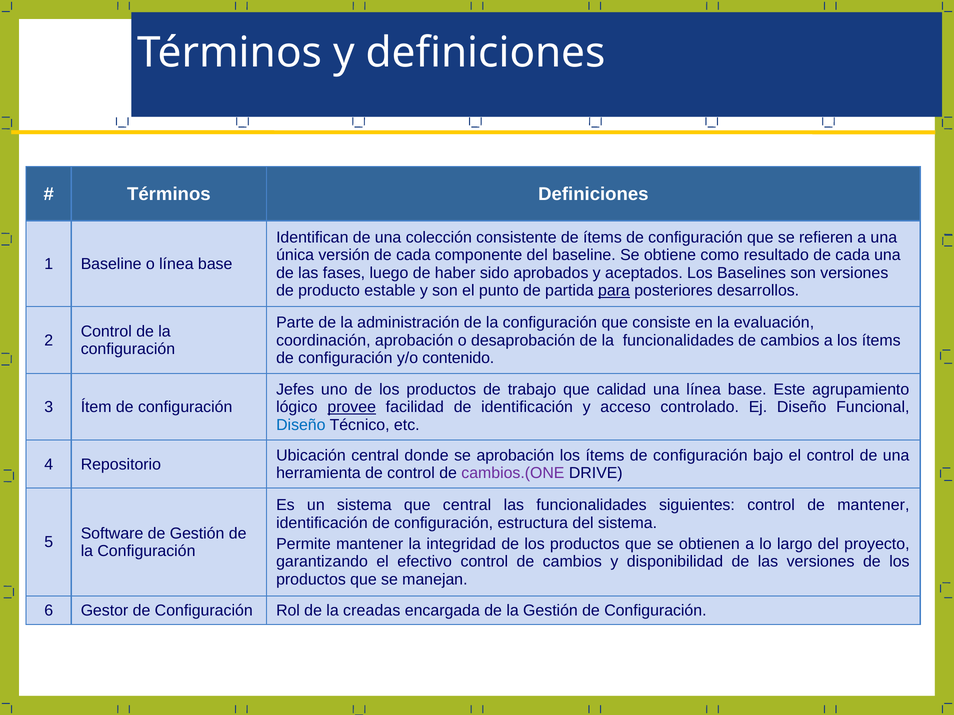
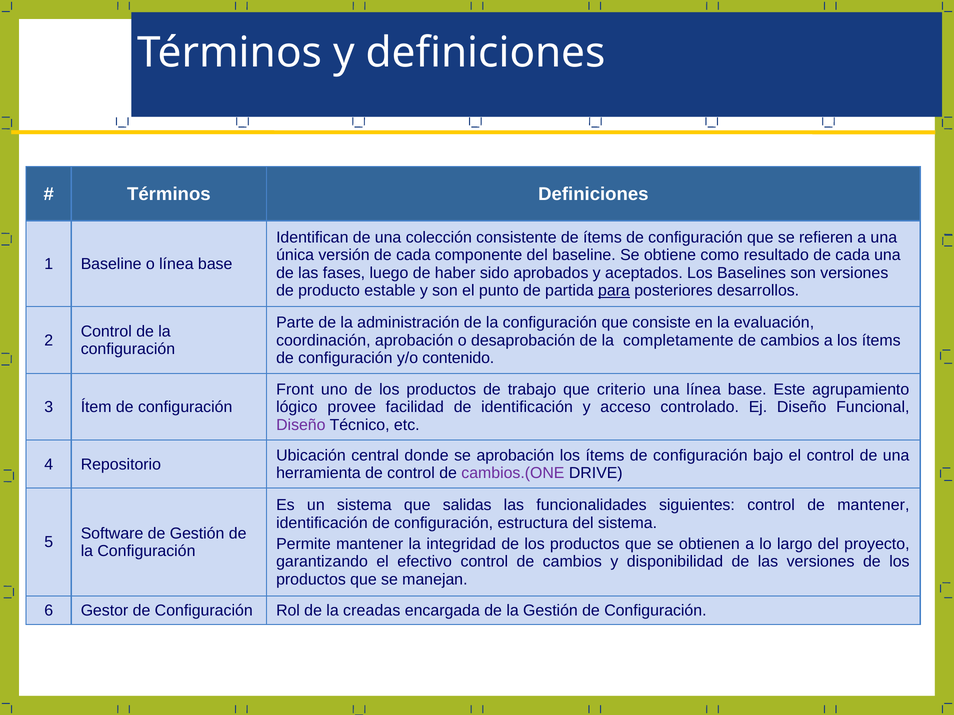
la funcionalidades: funcionalidades -> completamente (678, 341)
Jefes: Jefes -> Front (295, 390)
calidad: calidad -> criterio (621, 390)
provee underline: present -> none (352, 407)
Diseño colour: blue -> purple (301, 425)
que central: central -> salidas (467, 505)
